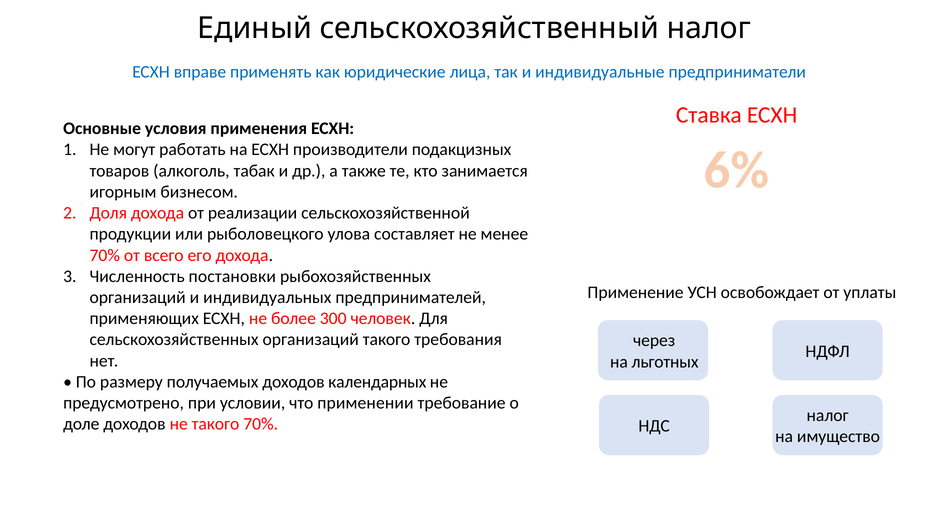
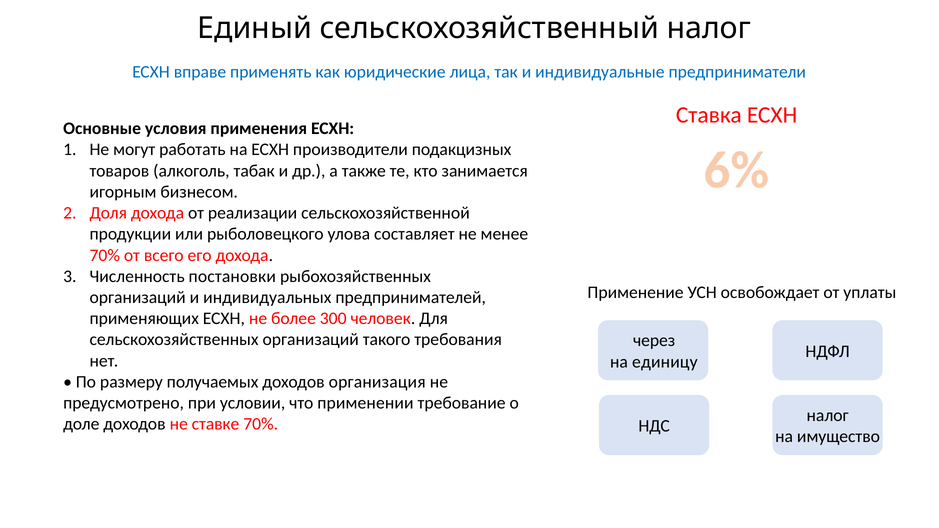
льготных: льготных -> единицу (665, 362)
календарных: календарных -> организация (377, 382)
не такого: такого -> ставке (216, 424)
